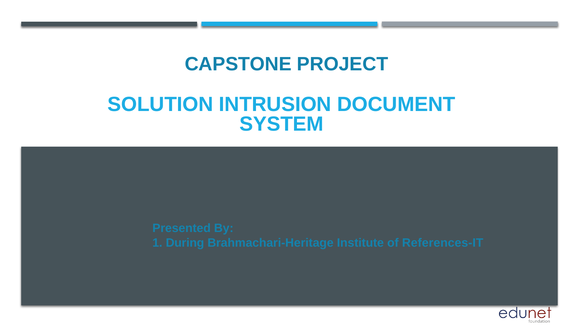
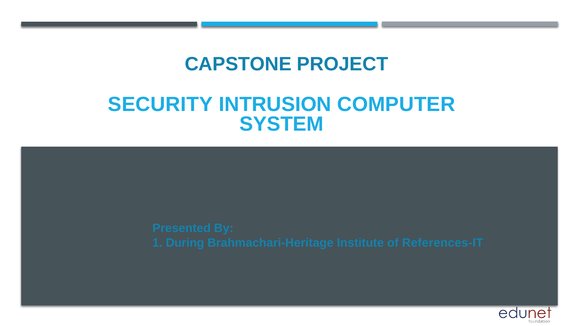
SOLUTION: SOLUTION -> SECURITY (160, 104)
DOCUMENT: DOCUMENT -> COMPUTER (396, 104)
